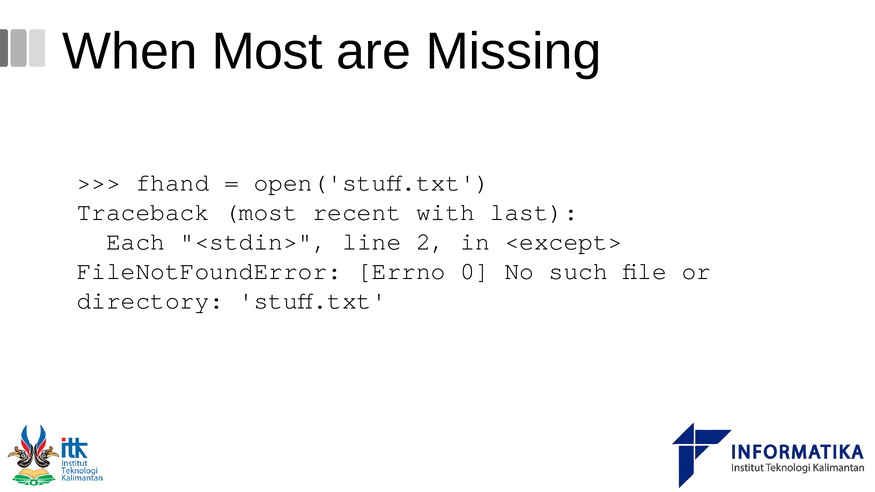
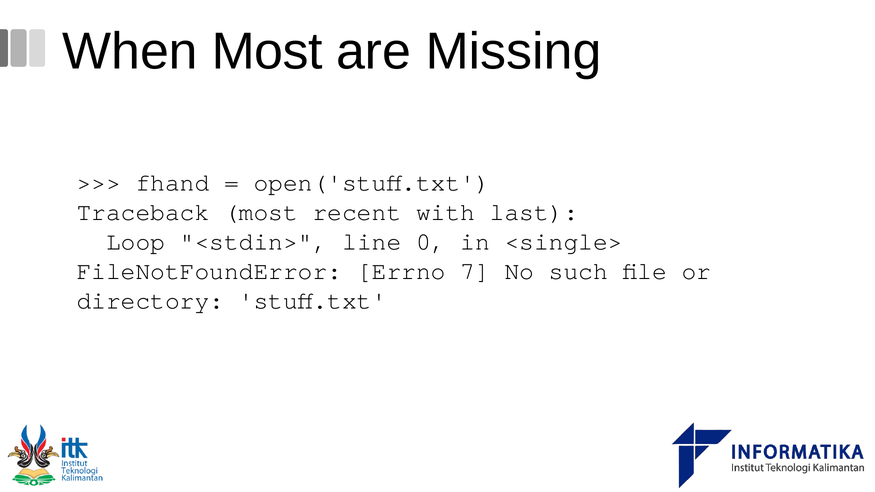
Each: Each -> Loop (136, 242)
2: 2 -> 0 (431, 242)
<except>: <except> -> <single> (564, 242)
0: 0 -> 7 (475, 271)
